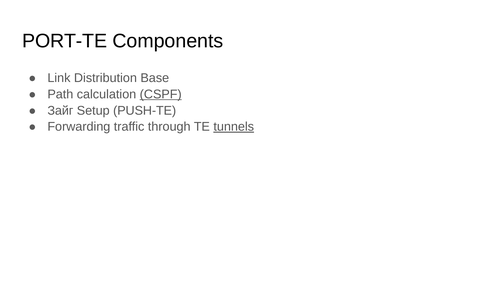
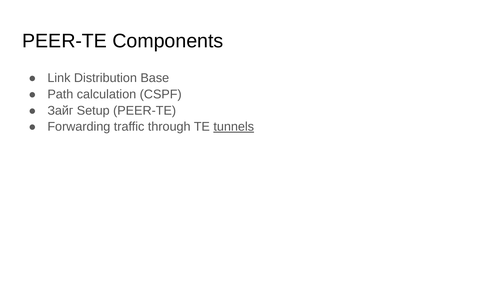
PORT-TE: PORT-TE -> PEER-TE (65, 41)
CSPF underline: present -> none (161, 94)
Setup PUSH-TE: PUSH-TE -> PEER-TE (145, 110)
